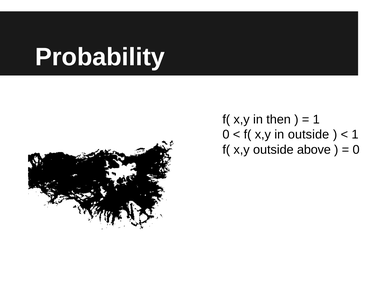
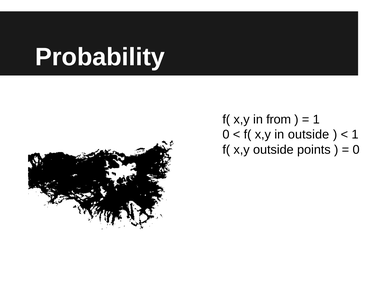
then: then -> from (279, 119)
above: above -> points (314, 150)
